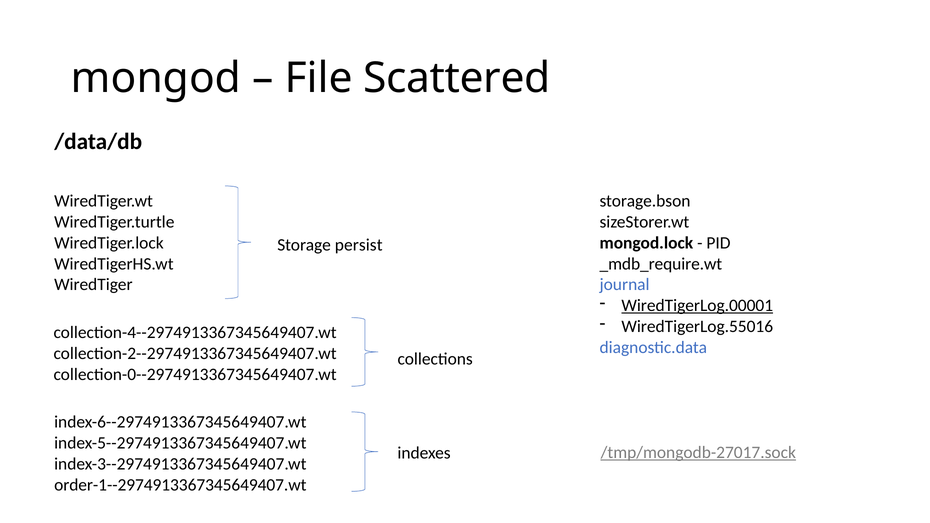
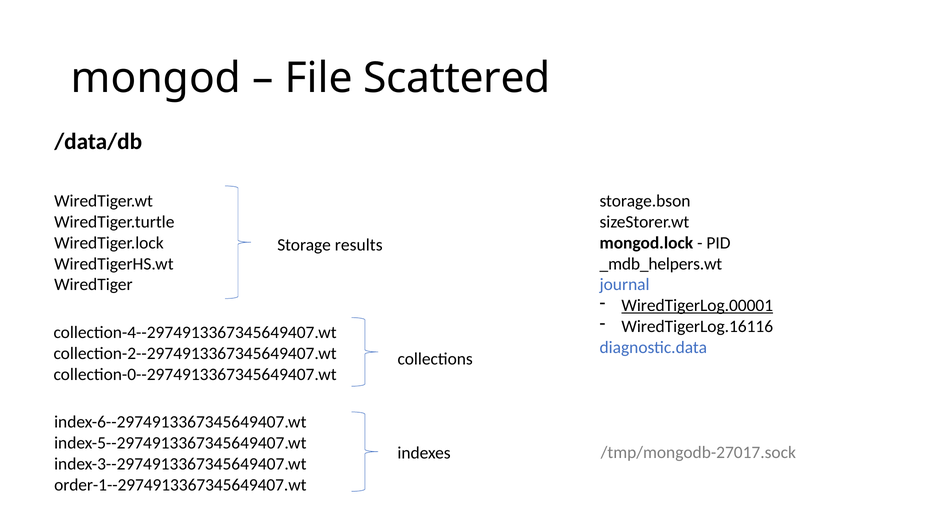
persist: persist -> results (359, 245)
_mdb_require.wt: _mdb_require.wt -> _mdb_helpers.wt (661, 264)
WiredTigerLog.55016: WiredTigerLog.55016 -> WiredTigerLog.16116 (697, 327)
/tmp/mongodb-27017.sock underline: present -> none (698, 453)
